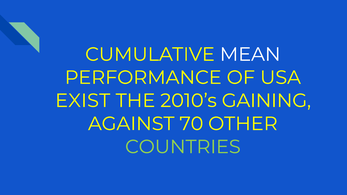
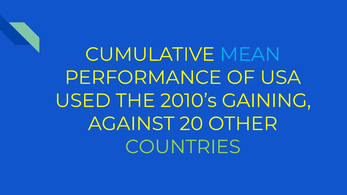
MEAN colour: white -> light blue (250, 54)
EXIST: EXIST -> USED (83, 101)
70: 70 -> 20 (191, 124)
